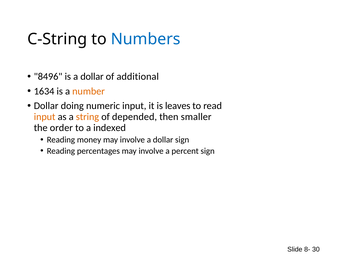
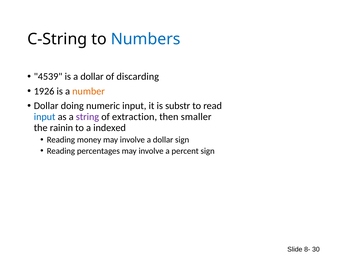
8496: 8496 -> 4539 (48, 76)
additional: additional -> discarding (138, 76)
1634: 1634 -> 1926 (44, 91)
leaves: leaves -> substr (178, 106)
input colour: orange -> blue (45, 116)
string colour: orange -> purple (87, 116)
depended: depended -> extraction (135, 116)
order: order -> rainin (61, 127)
